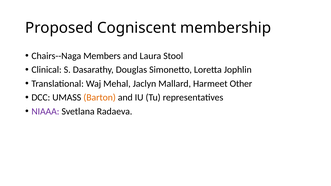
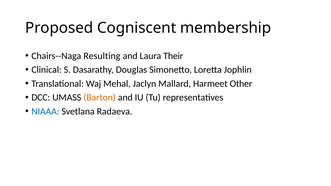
Members: Members -> Resulting (102, 56)
Stool: Stool -> Their (173, 56)
NIAAA colour: purple -> blue (45, 111)
